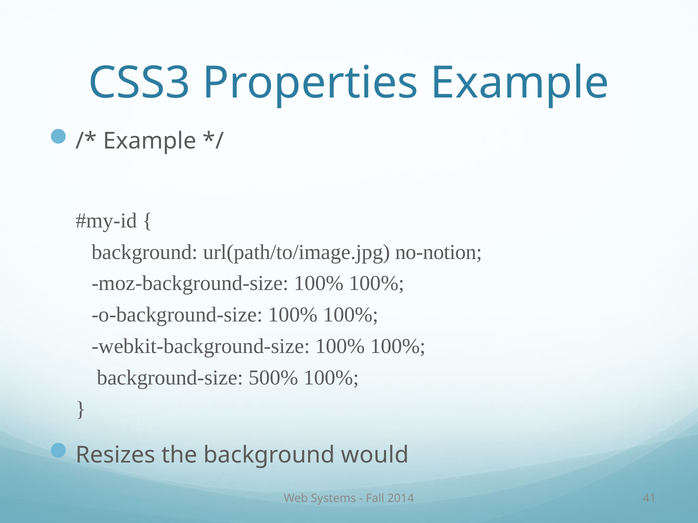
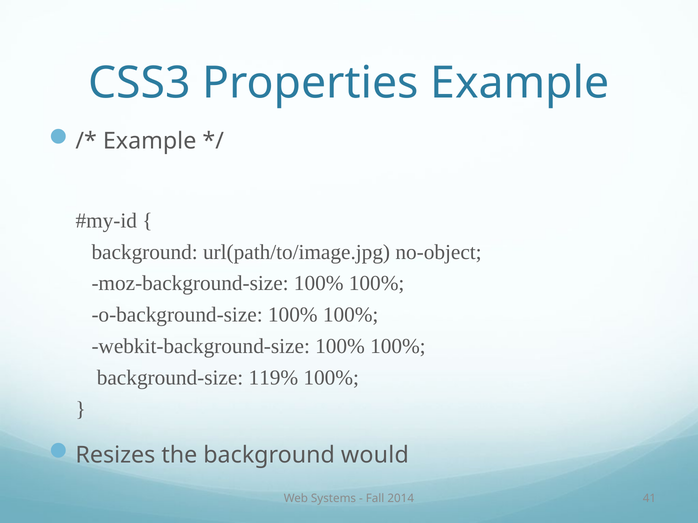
no-notion: no-notion -> no-object (439, 252)
500%: 500% -> 119% (273, 378)
